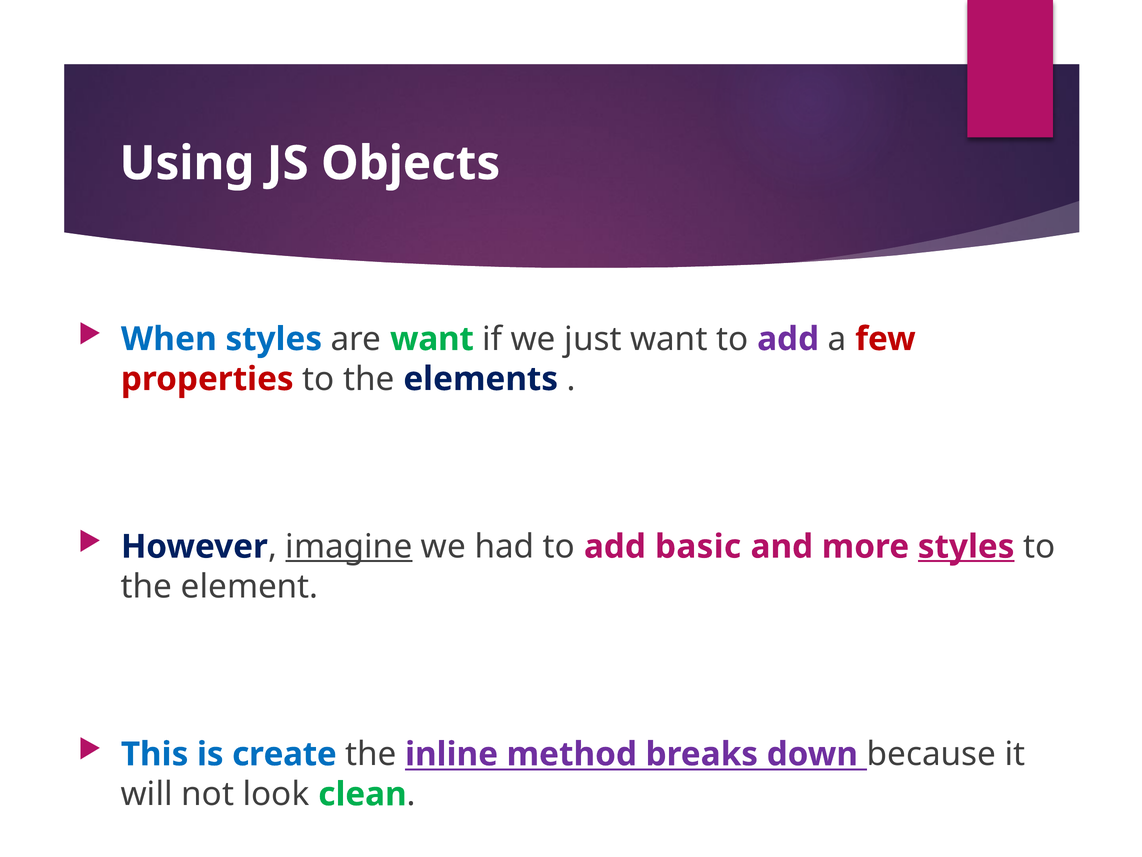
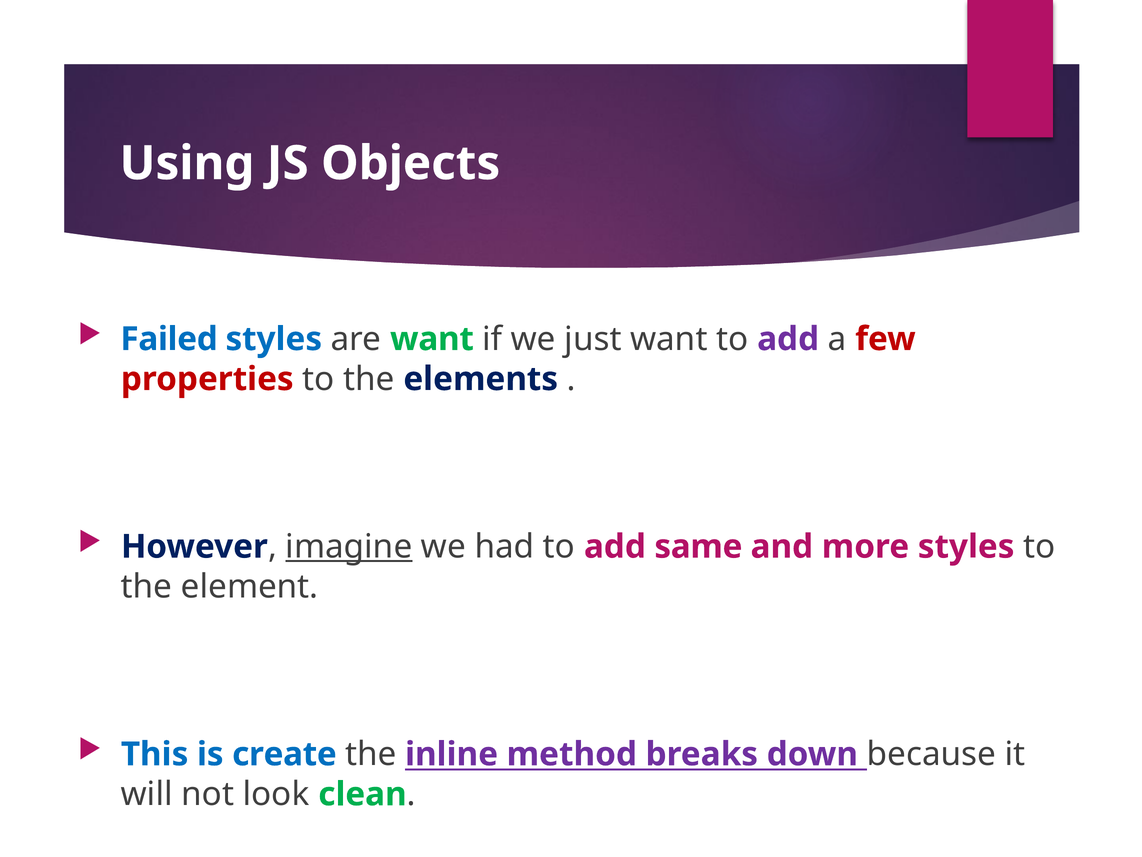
When: When -> Failed (169, 339)
basic: basic -> same (698, 546)
styles underline: present -> none (966, 546)
